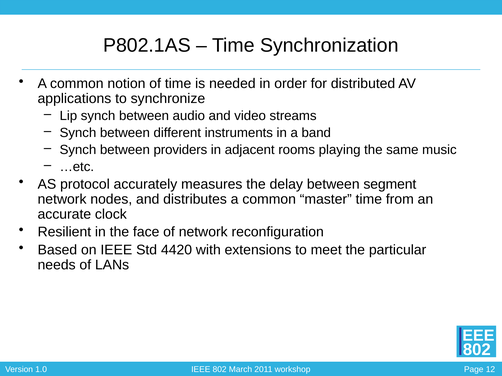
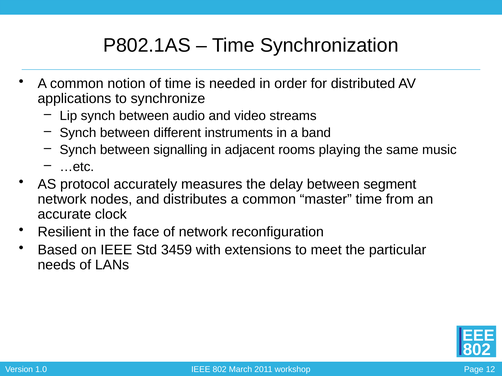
providers: providers -> signalling (180, 150)
4420: 4420 -> 3459 (177, 250)
